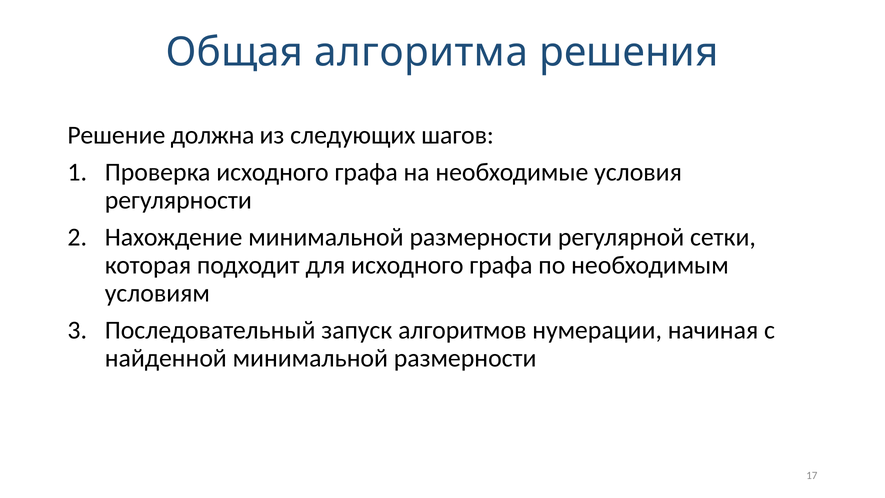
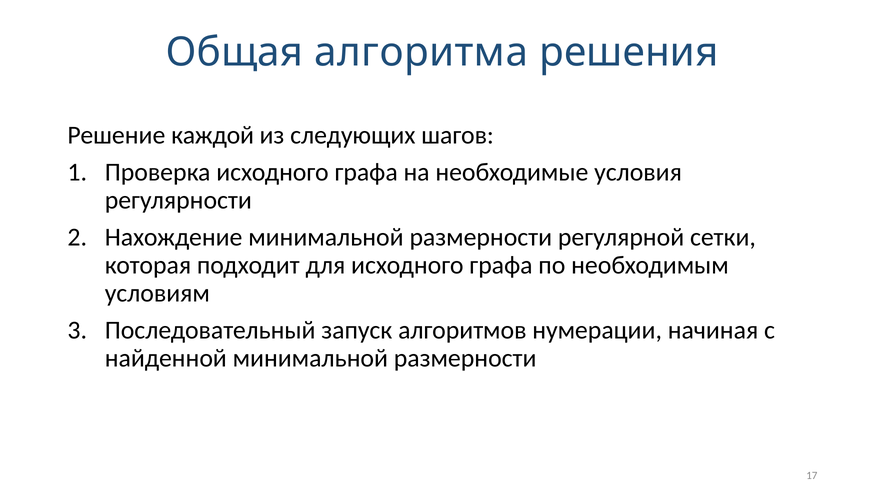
должна: должна -> каждой (213, 135)
